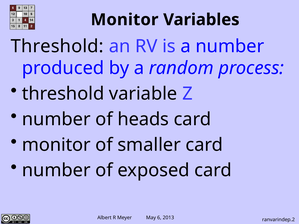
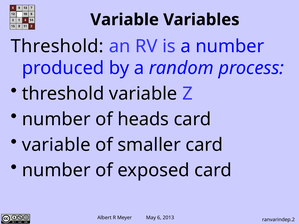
Monitor: Monitor -> Variable (125, 20)
monitor: monitor -> variable (56, 145)
